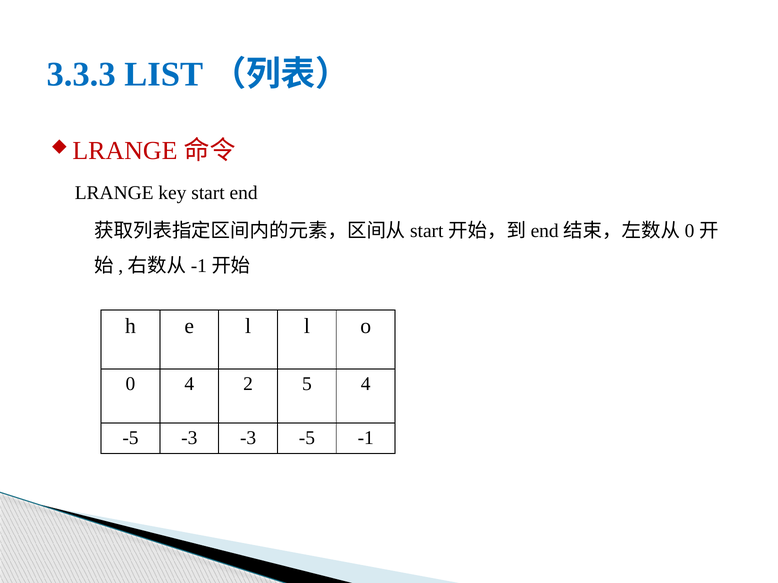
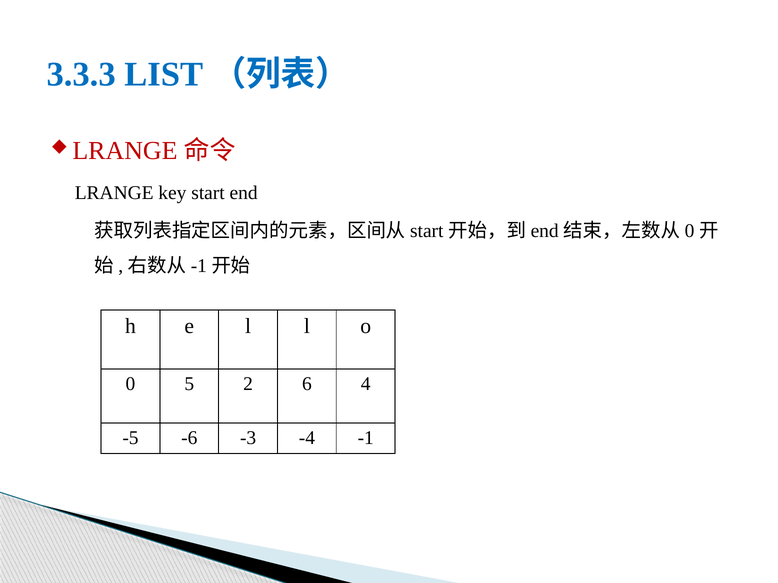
0 4: 4 -> 5 (189, 384)
5: 5 -> 6 (307, 384)
-5 -3: -3 -> -6 (189, 438)
-3 -5: -5 -> -4 (307, 438)
